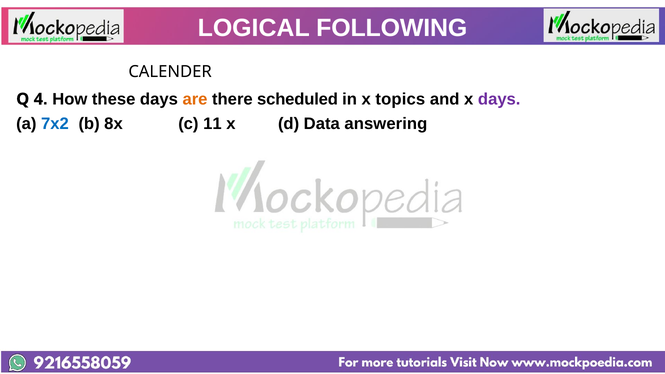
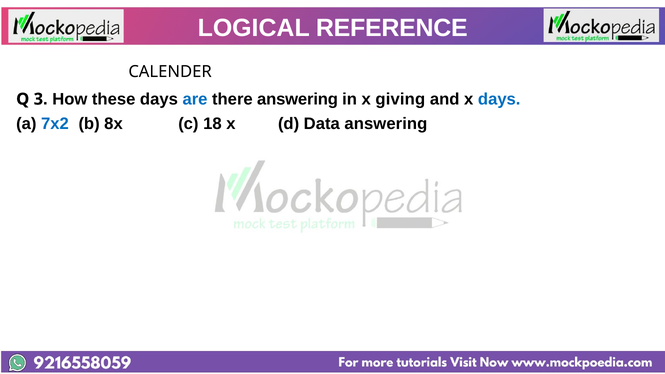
FOLLOWING: FOLLOWING -> REFERENCE (392, 28)
4: 4 -> 3 (38, 99)
are colour: orange -> blue (195, 99)
there scheduled: scheduled -> answering (298, 99)
topics: topics -> giving (400, 99)
days colour: purple -> blue (499, 99)
11: 11 -> 18 (212, 124)
